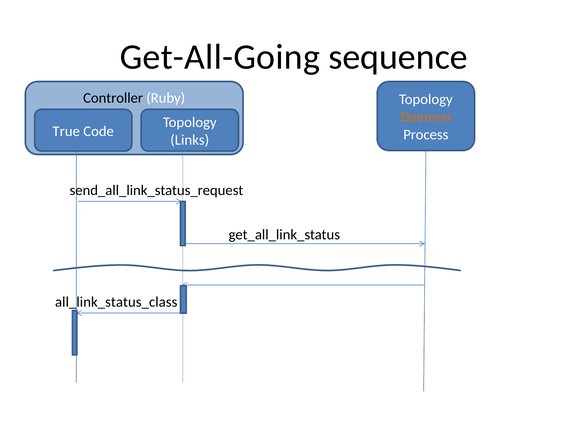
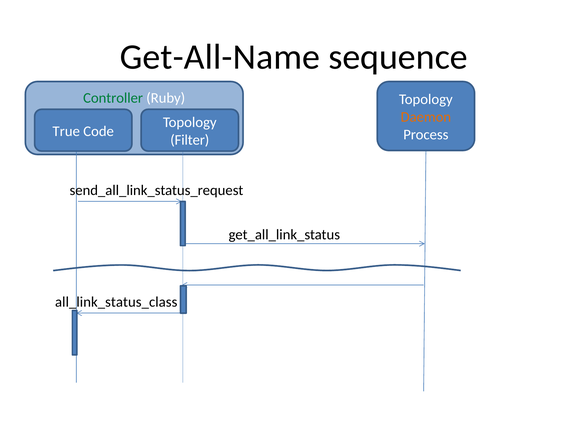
Get-All-Going: Get-All-Going -> Get-All-Name (220, 57)
Controller colour: black -> green (113, 98)
Links: Links -> Filter (190, 140)
